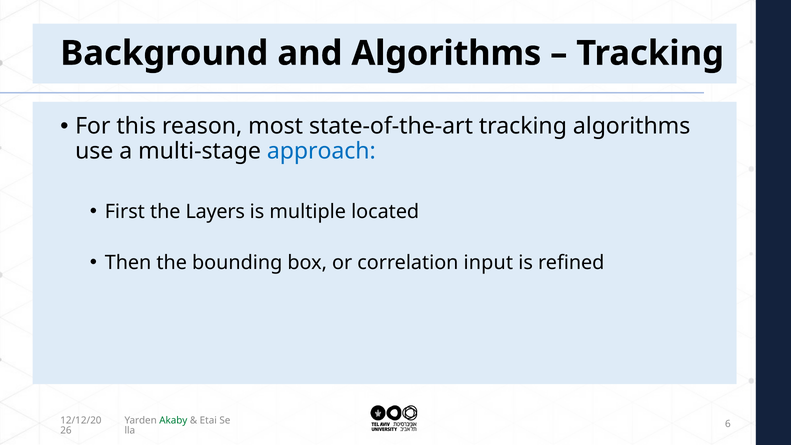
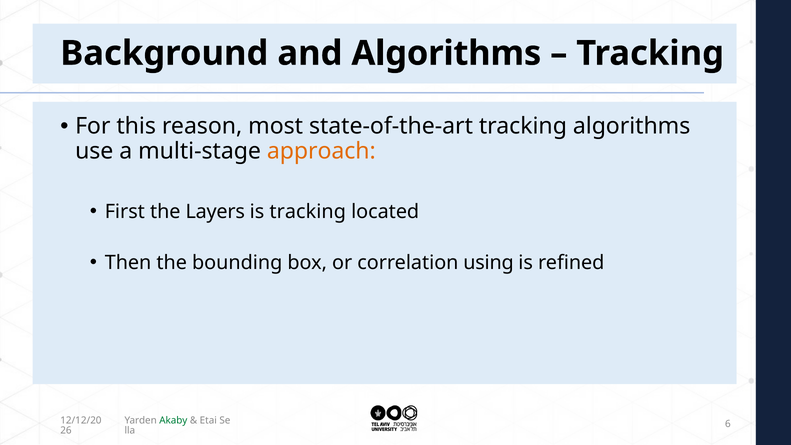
approach colour: blue -> orange (321, 151)
is multiple: multiple -> tracking (308, 212)
input: input -> using (489, 263)
